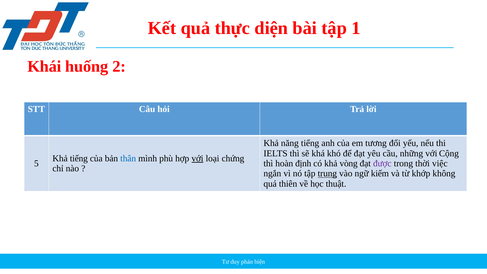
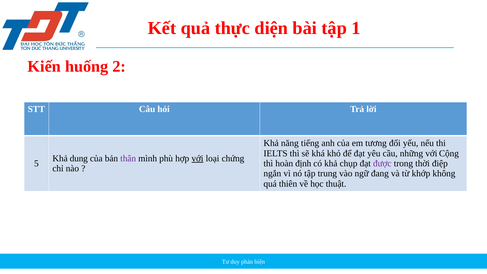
Khái: Khái -> Kiến (44, 66)
Khả tiếng: tiếng -> dung (79, 158)
thân colour: blue -> purple (128, 158)
vòng: vòng -> chụp (349, 163)
việc: việc -> điệp (440, 163)
trung underline: present -> none (327, 174)
kiếm: kiếm -> đang (380, 174)
